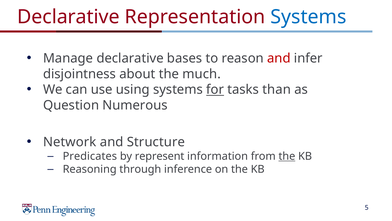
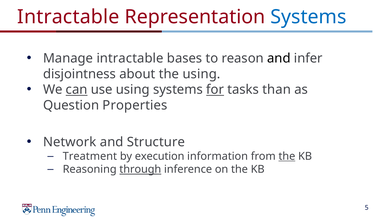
Declarative: Declarative -> Intractable (68, 17)
Manage declarative: declarative -> intractable (130, 58)
and colour: red -> black (279, 58)
the much: much -> using (202, 74)
can underline: none -> present (77, 89)
Numerous: Numerous -> Properties (135, 105)
Predicates: Predicates -> Treatment (90, 156)
represent: represent -> execution (160, 156)
through underline: none -> present (140, 169)
